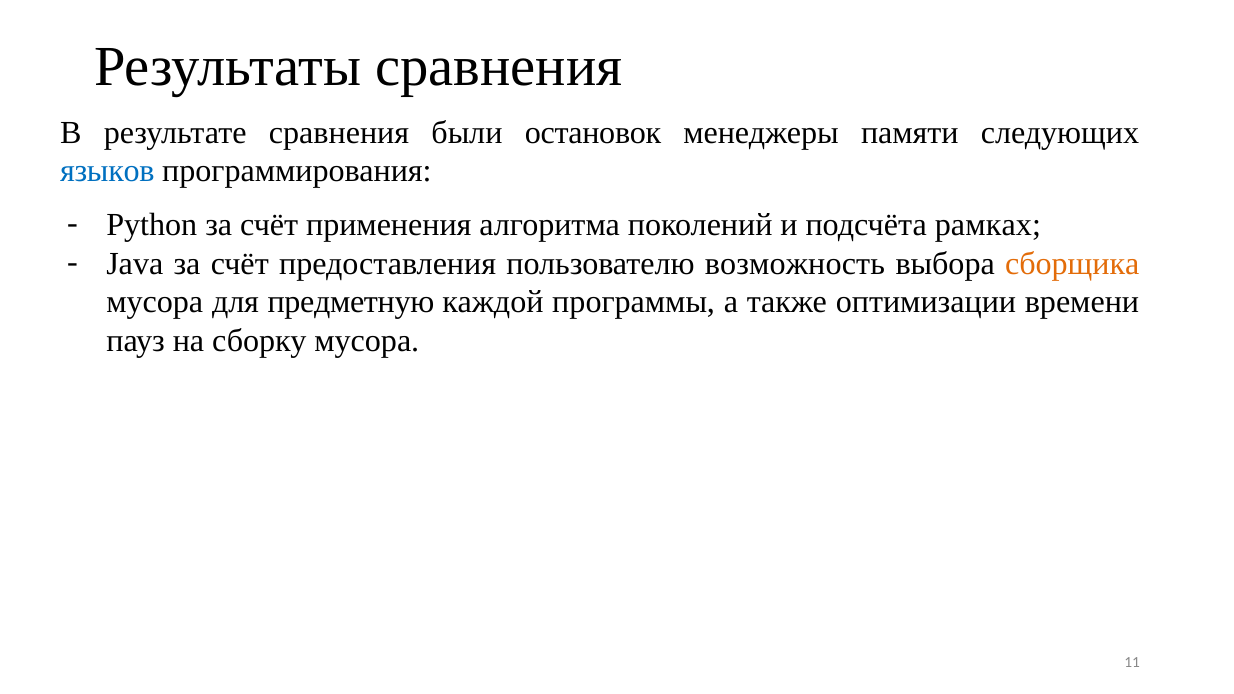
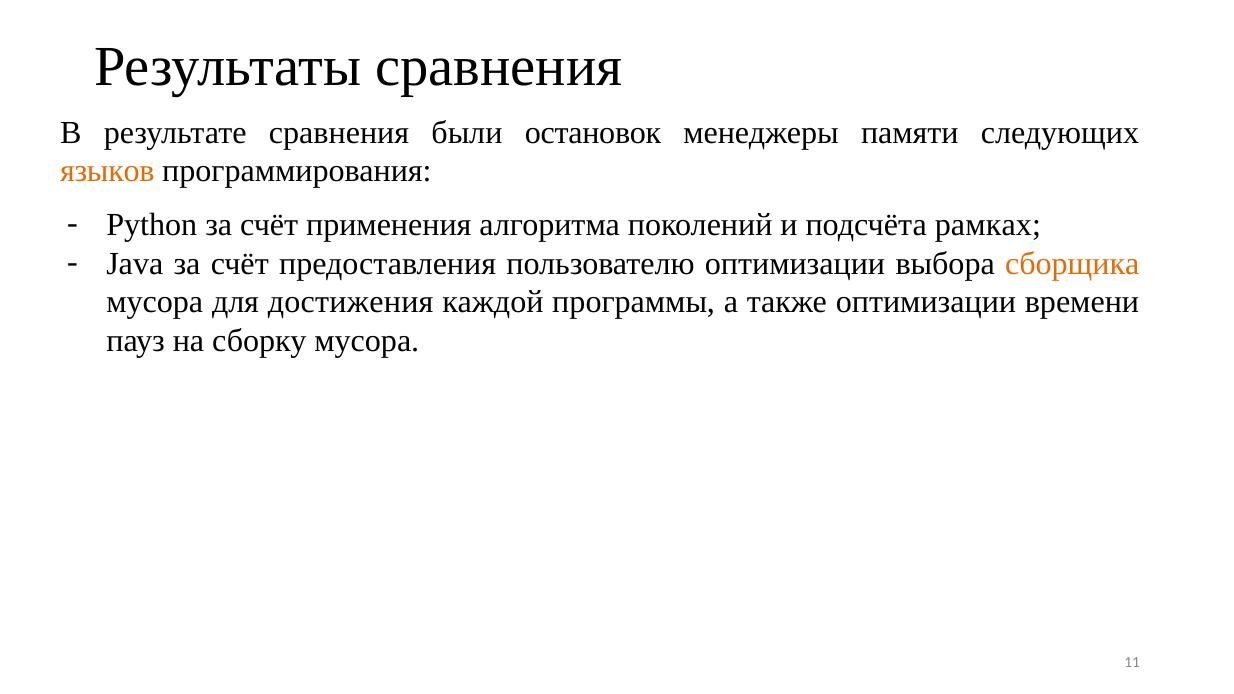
языков colour: blue -> orange (107, 171)
пользователю возможность: возможность -> оптимизации (795, 264)
предметную: предметную -> достижения (351, 302)
